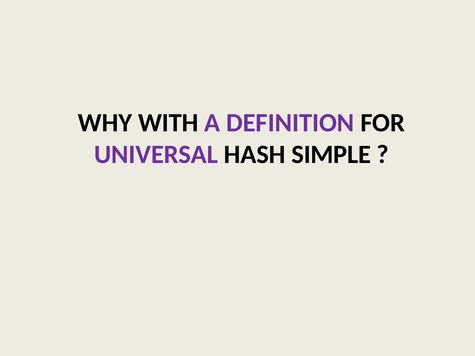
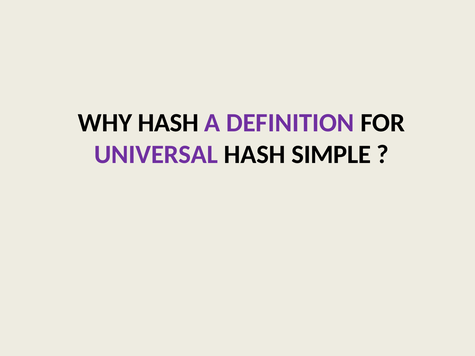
WHY WITH: WITH -> HASH (168, 123)
